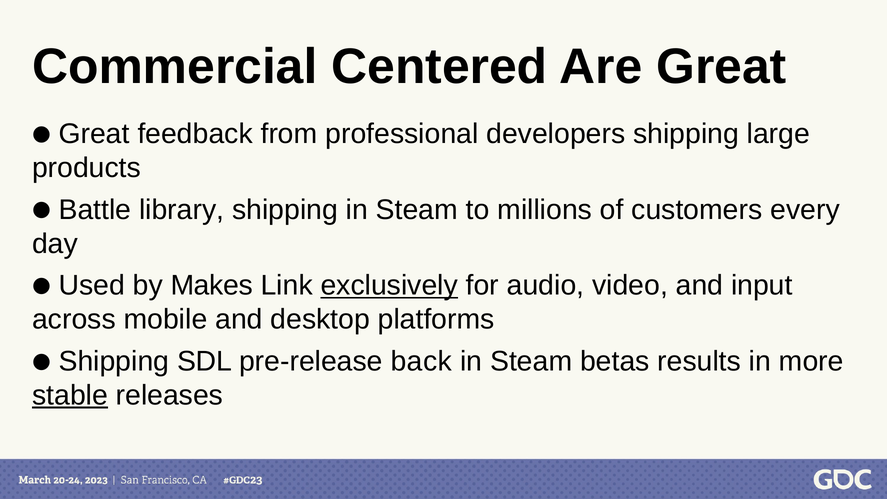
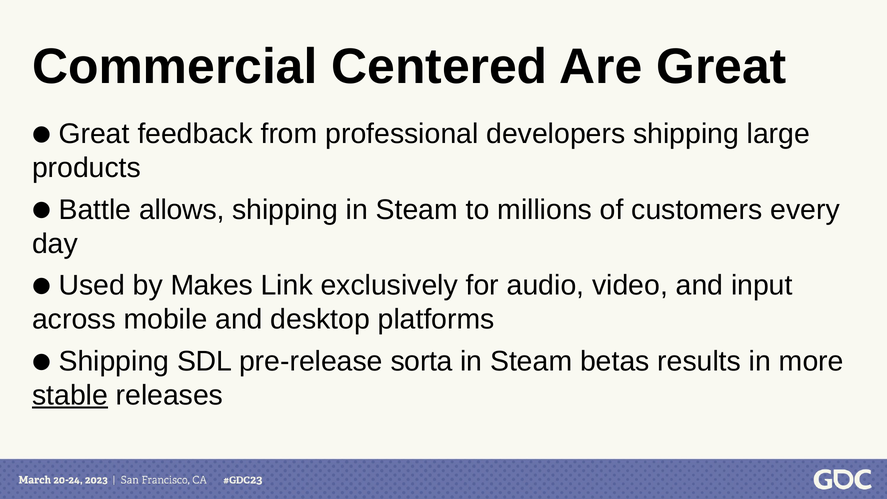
library: library -> allows (182, 210)
exclusively underline: present -> none (389, 285)
back: back -> sorta (422, 361)
